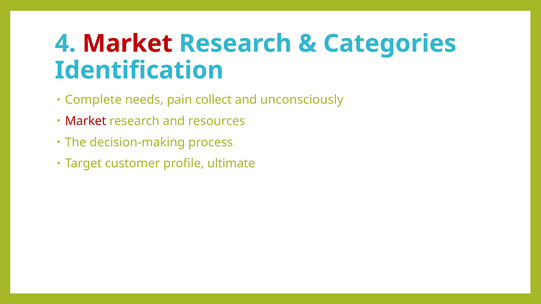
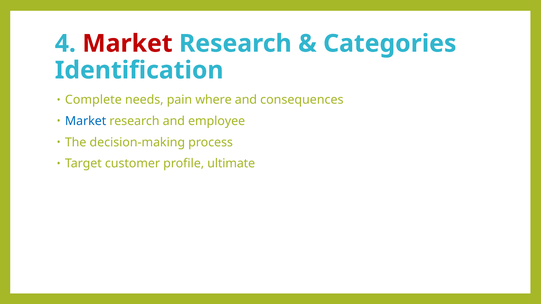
collect: collect -> where (214, 100)
unconsciously: unconsciously -> consequences (302, 100)
Market colour: red -> blue (86, 121)
resources: resources -> employee (217, 121)
